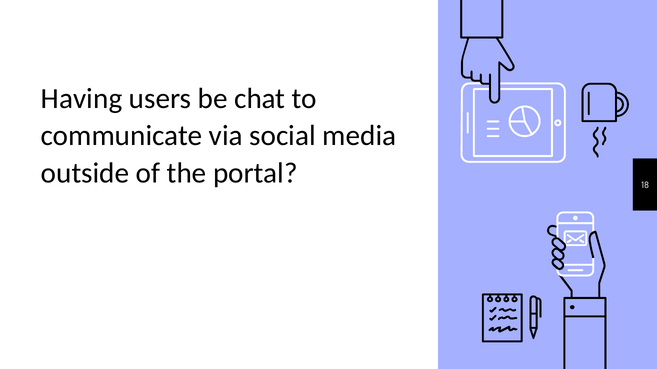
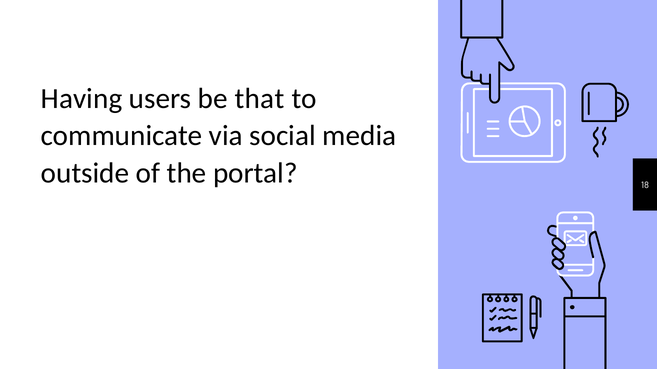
chat: chat -> that (260, 99)
